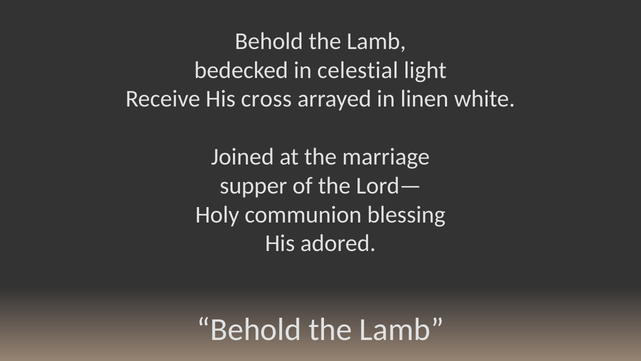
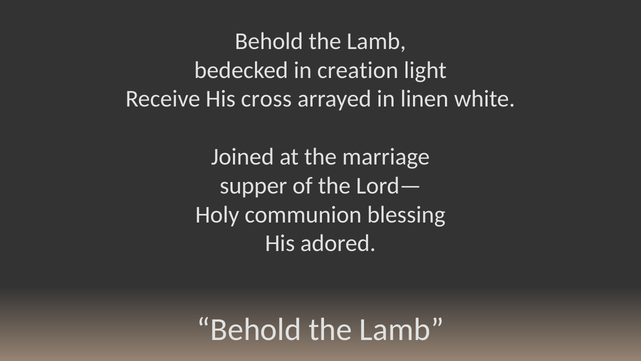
celestial: celestial -> creation (358, 70)
